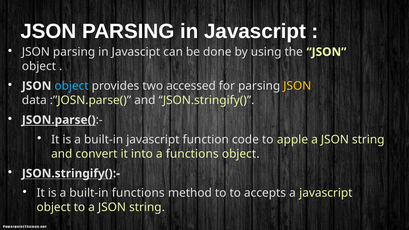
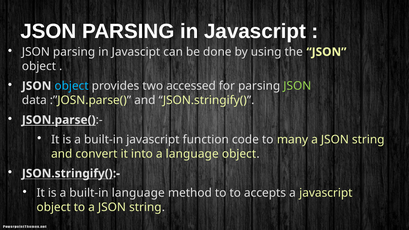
JSON colour: yellow -> light green (297, 86)
apple: apple -> many (293, 140)
a functions: functions -> language (192, 154)
built-in functions: functions -> language (138, 193)
